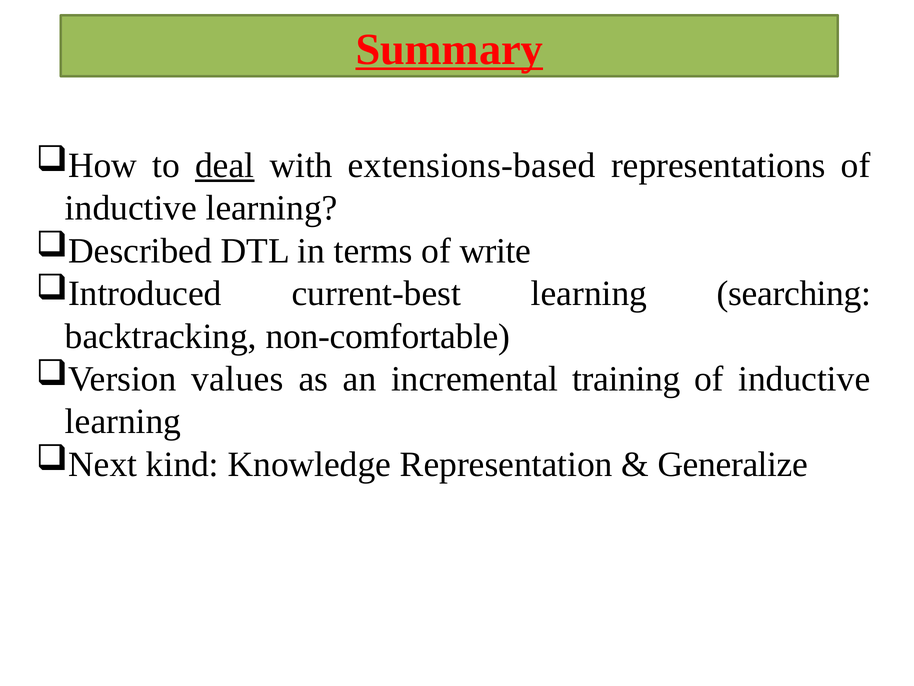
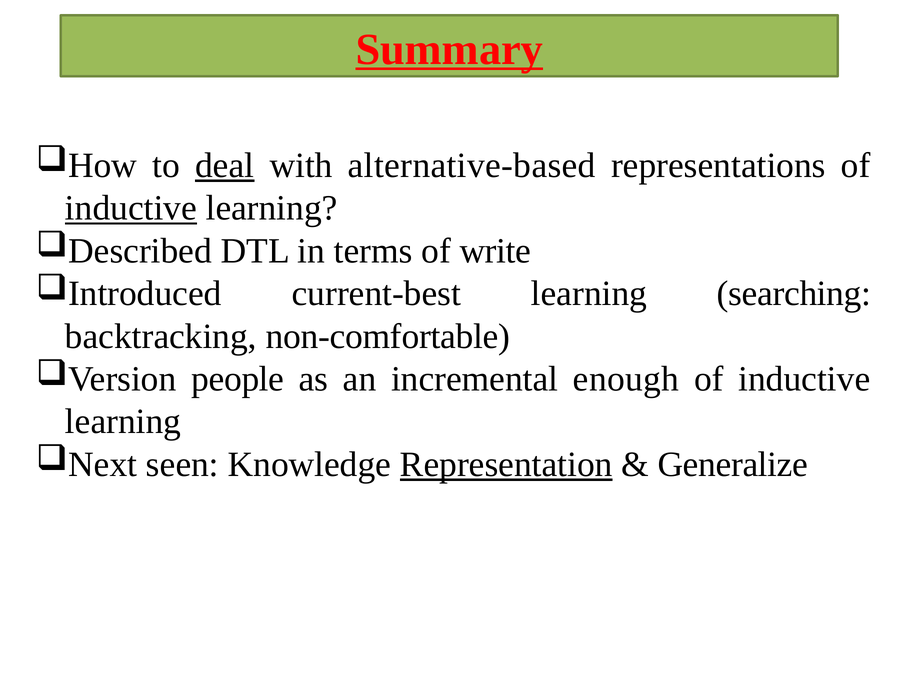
extensions-based: extensions-based -> alternative-based (472, 165)
inductive underline: none -> present (131, 208)
values: values -> people (238, 379)
training: training -> enough (626, 379)
kind: kind -> seen (182, 464)
Representation underline: none -> present (506, 464)
